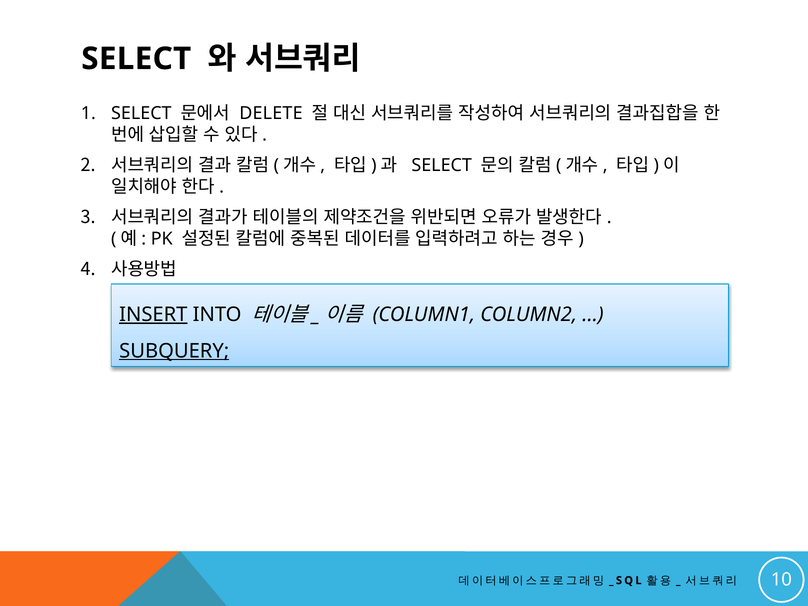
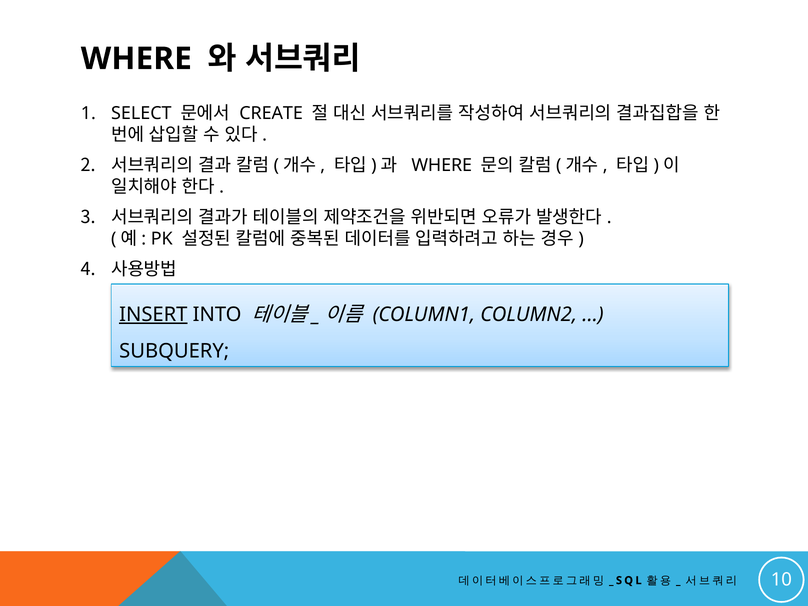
SELECT: SELECT -> WHERE (136, 59)
DELETE: DELETE -> CREATE (271, 113)
SELECT: SELECT -> WHERE (442, 165)
SUBQUERY underline: present -> none (174, 351)
